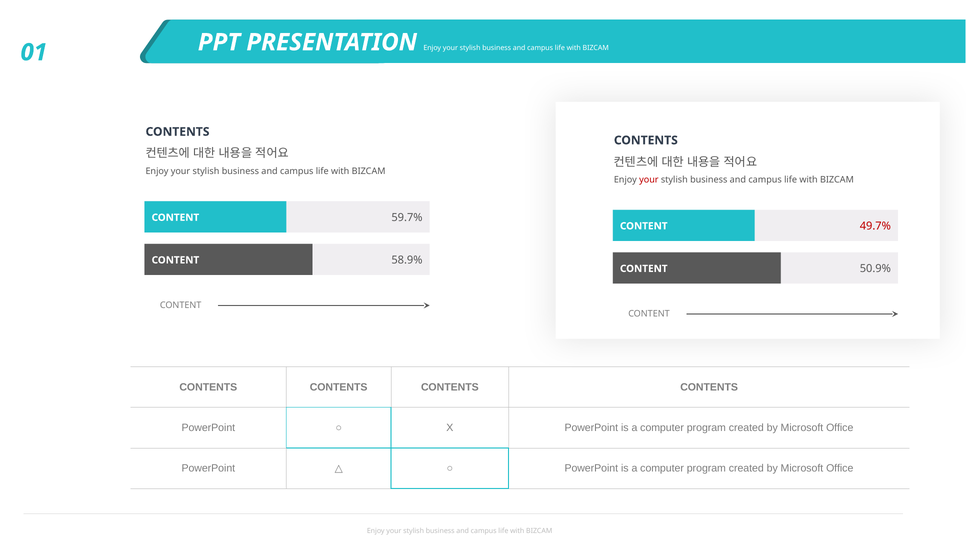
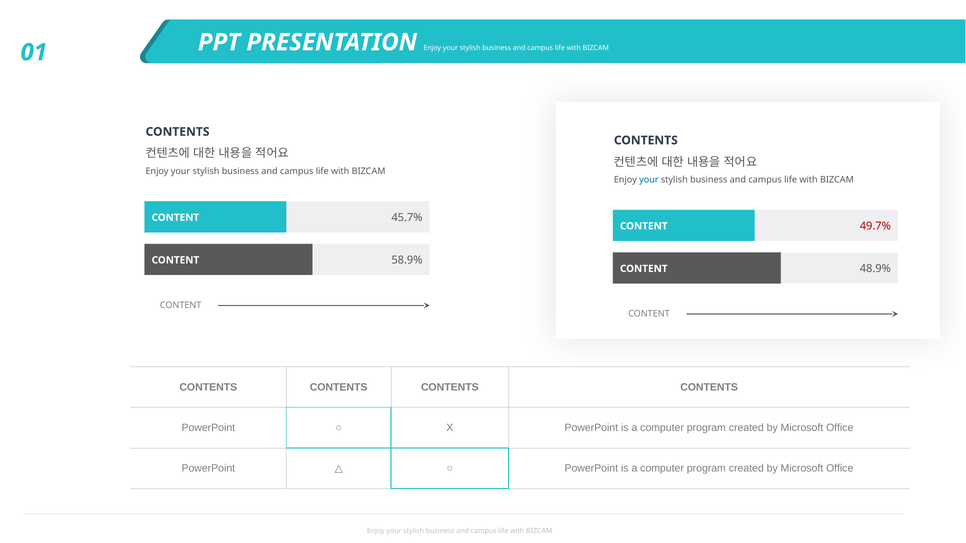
your colour: red -> blue (649, 180)
59.7%: 59.7% -> 45.7% (407, 218)
50.9%: 50.9% -> 48.9% (875, 269)
